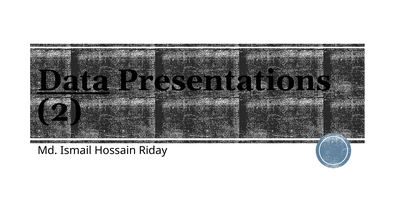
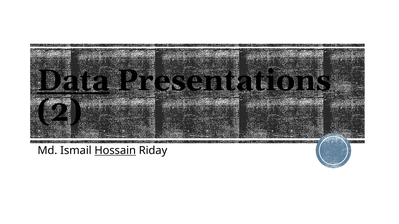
Hossain underline: none -> present (115, 151)
